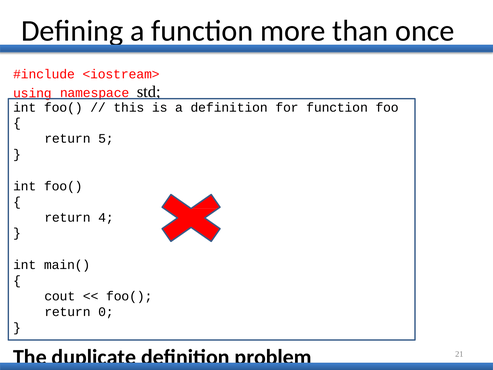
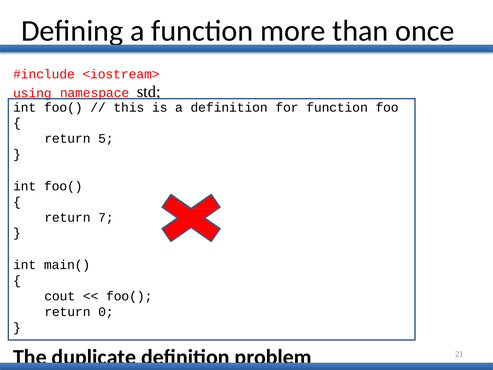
4: 4 -> 7 (106, 217)
